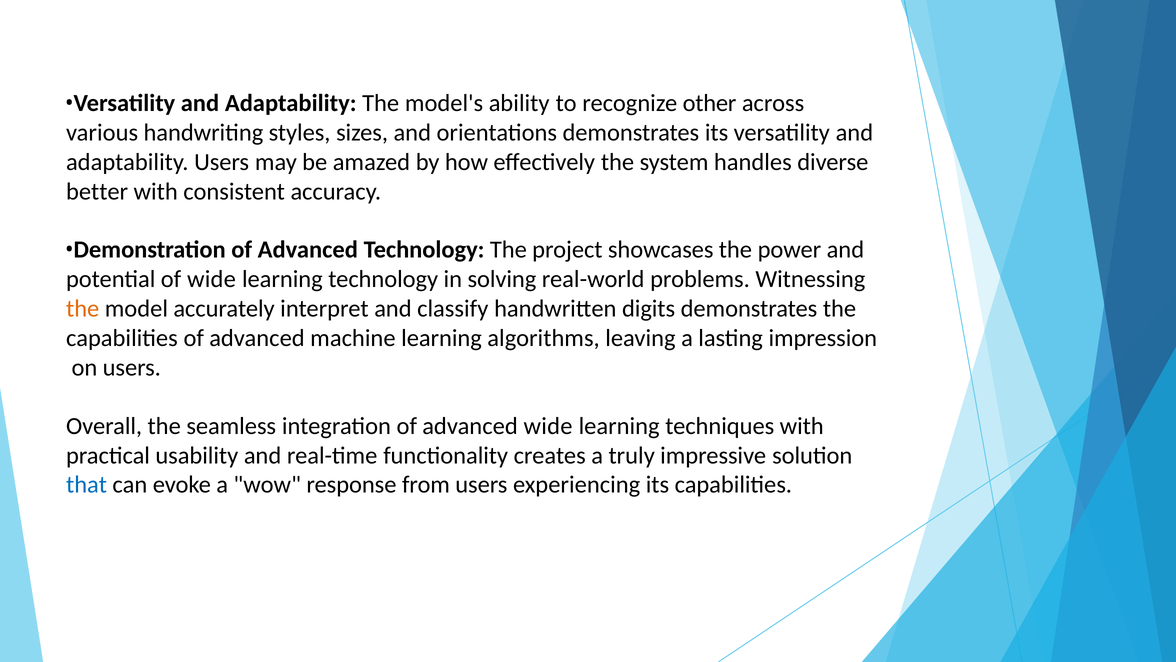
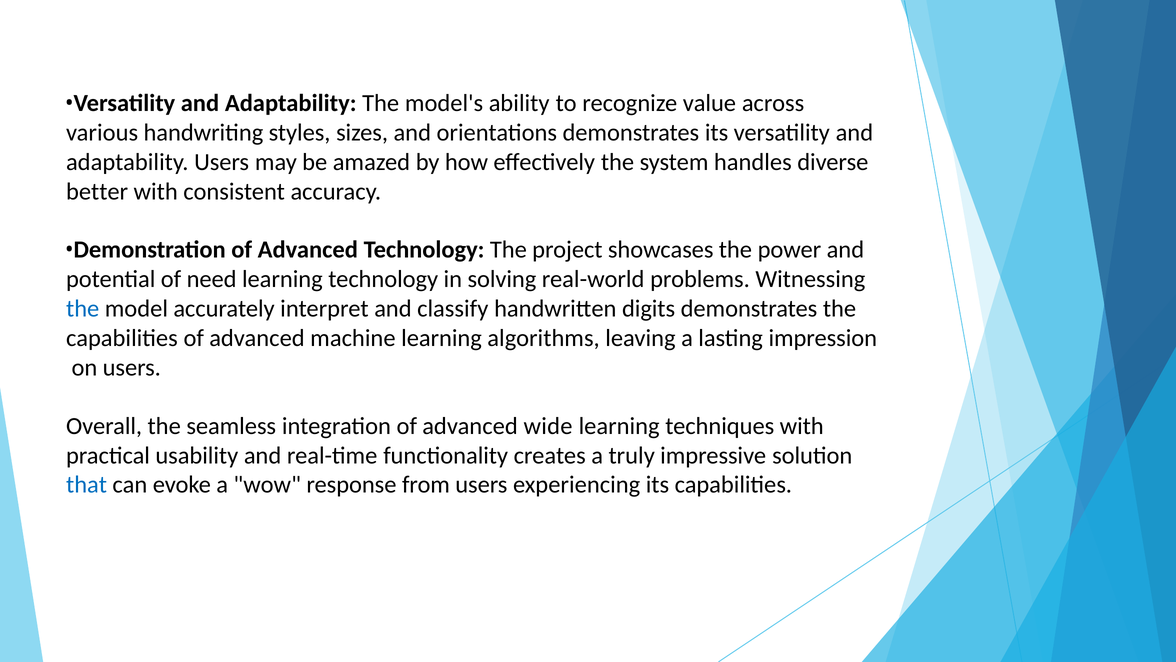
other: other -> value (709, 103)
of wide: wide -> need (212, 279)
the colour: orange -> blue (83, 308)
